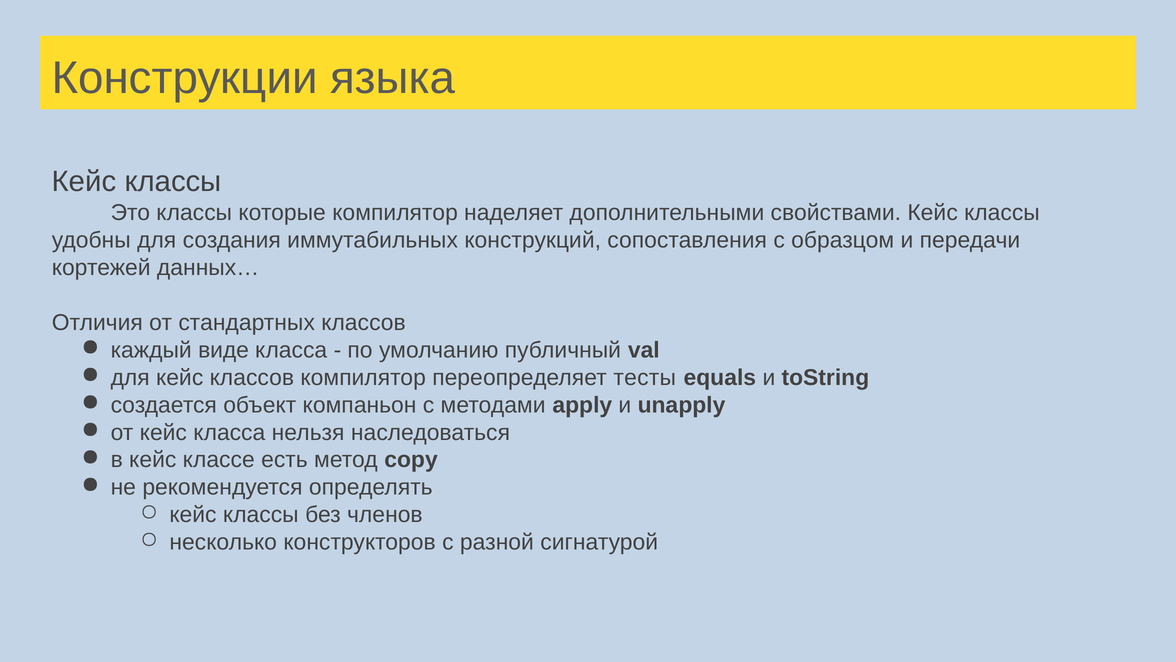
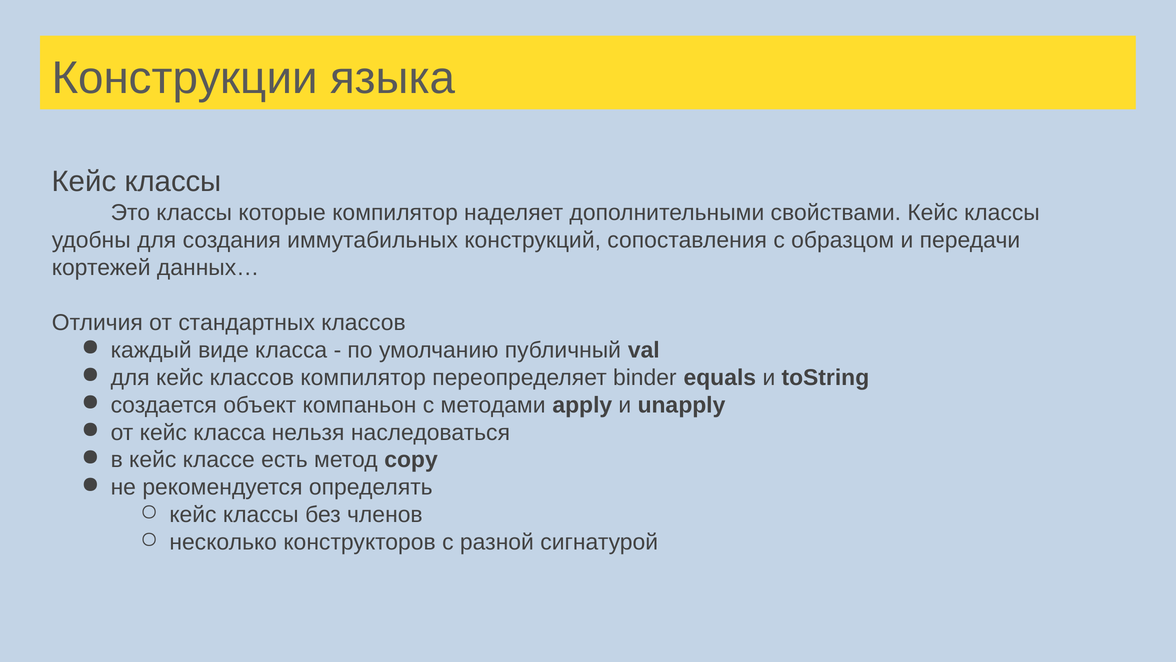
тесты: тесты -> binder (645, 377)
